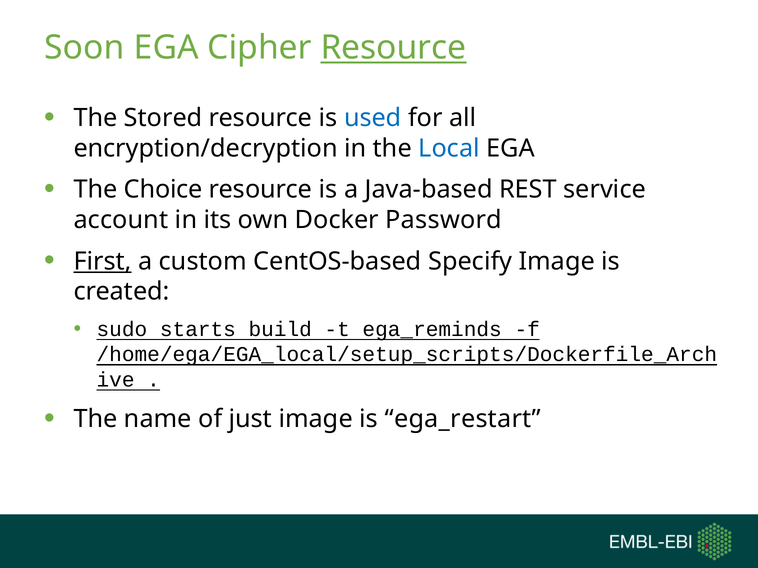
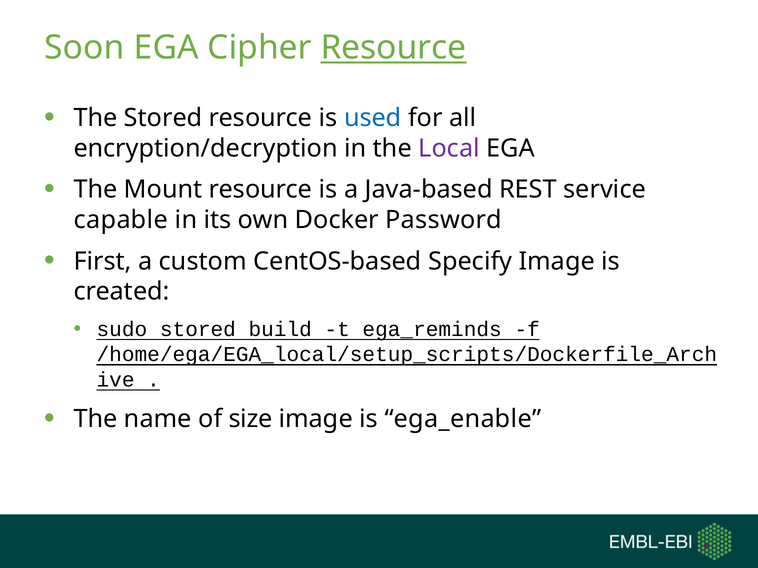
Local colour: blue -> purple (449, 148)
Choice: Choice -> Mount (163, 190)
account: account -> capable (121, 220)
First underline: present -> none (103, 261)
sudo starts: starts -> stored (198, 330)
just: just -> size (251, 419)
ega_restart: ega_restart -> ega_enable (463, 419)
